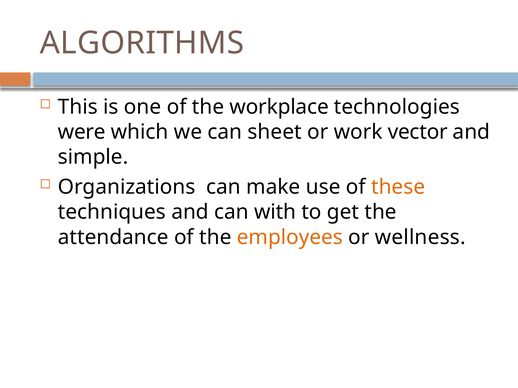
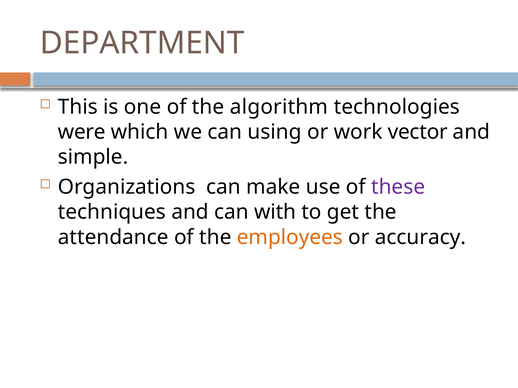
ALGORITHMS: ALGORITHMS -> DEPARTMENT (142, 43)
workplace: workplace -> algorithm (279, 107)
sheet: sheet -> using (275, 132)
these colour: orange -> purple (398, 187)
wellness: wellness -> accuracy (420, 237)
